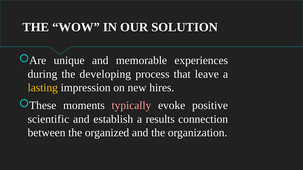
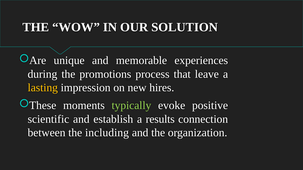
developing: developing -> promotions (105, 74)
typically colour: pink -> light green (131, 106)
organized: organized -> including (107, 133)
